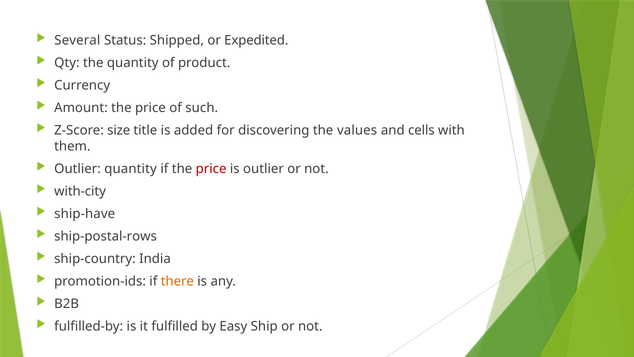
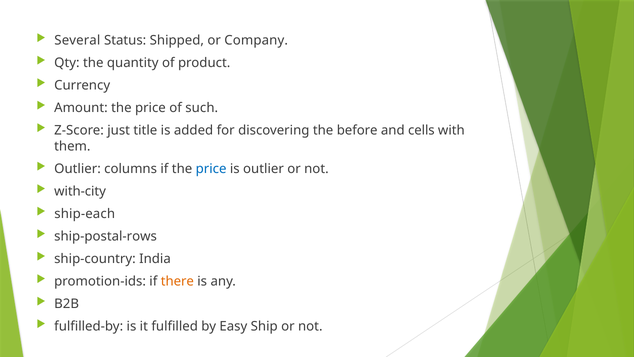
Expedited: Expedited -> Company (256, 40)
size: size -> just (119, 130)
values: values -> before (357, 130)
Outlier quantity: quantity -> columns (131, 168)
price colour: red -> blue (211, 168)
ship-have: ship-have -> ship-each (85, 213)
